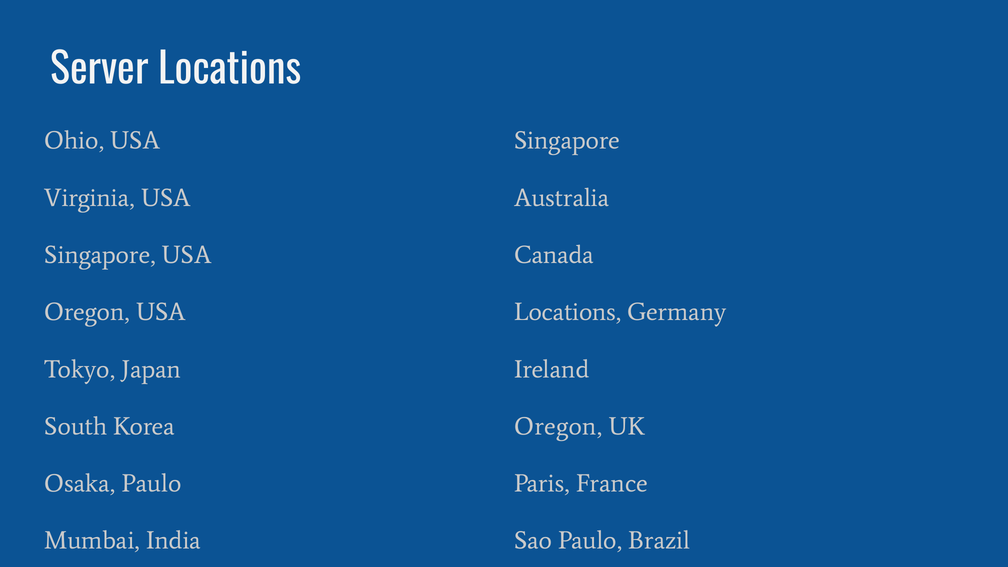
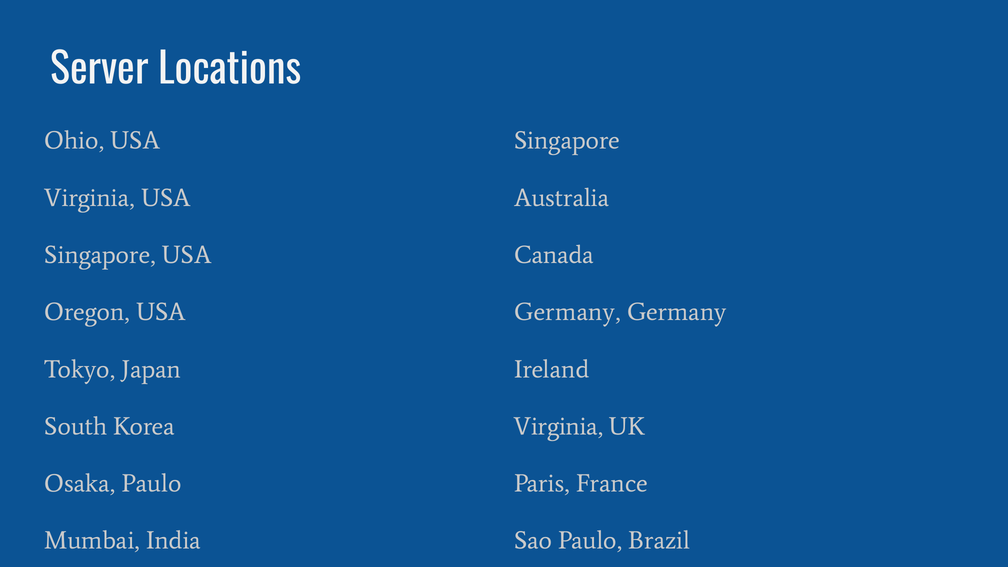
Locations: Locations -> Germany (567, 312)
Oregon: Oregon -> Virginia (558, 426)
